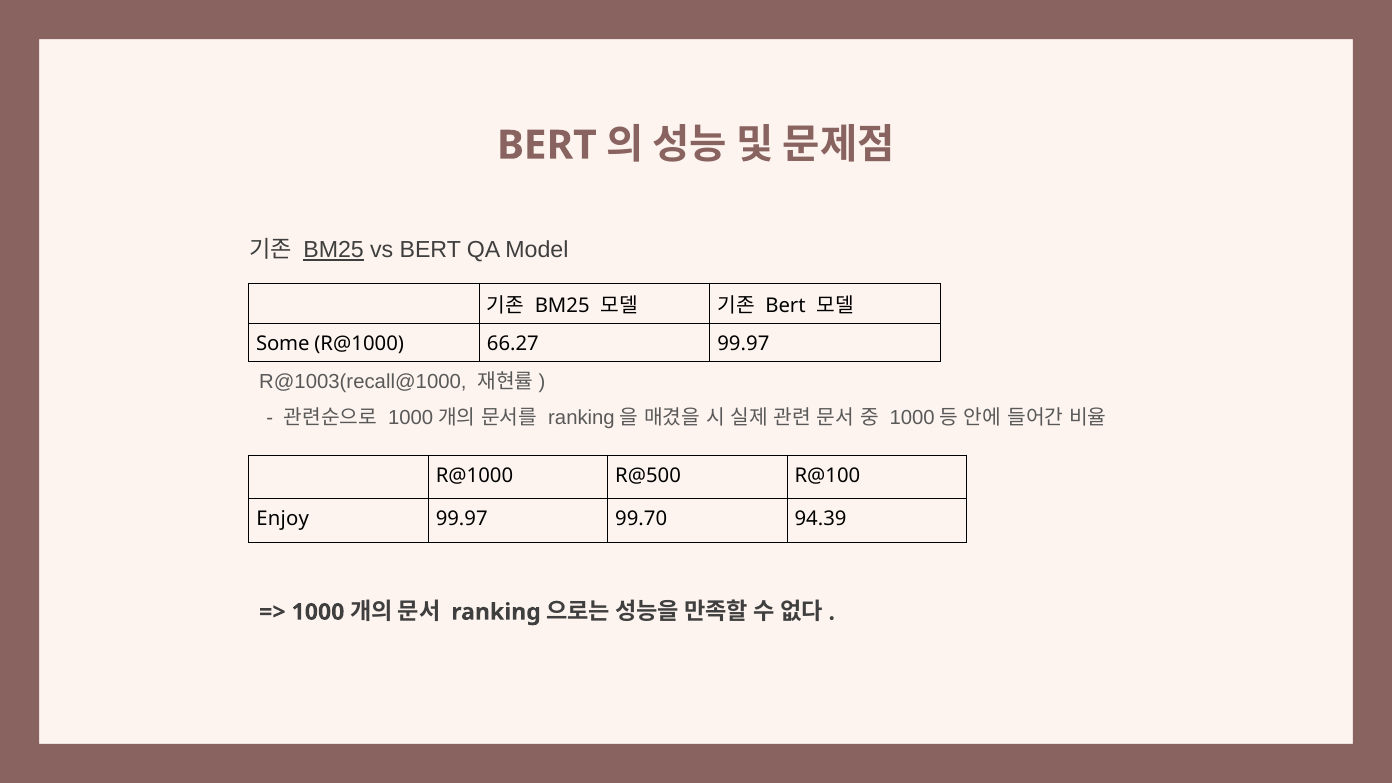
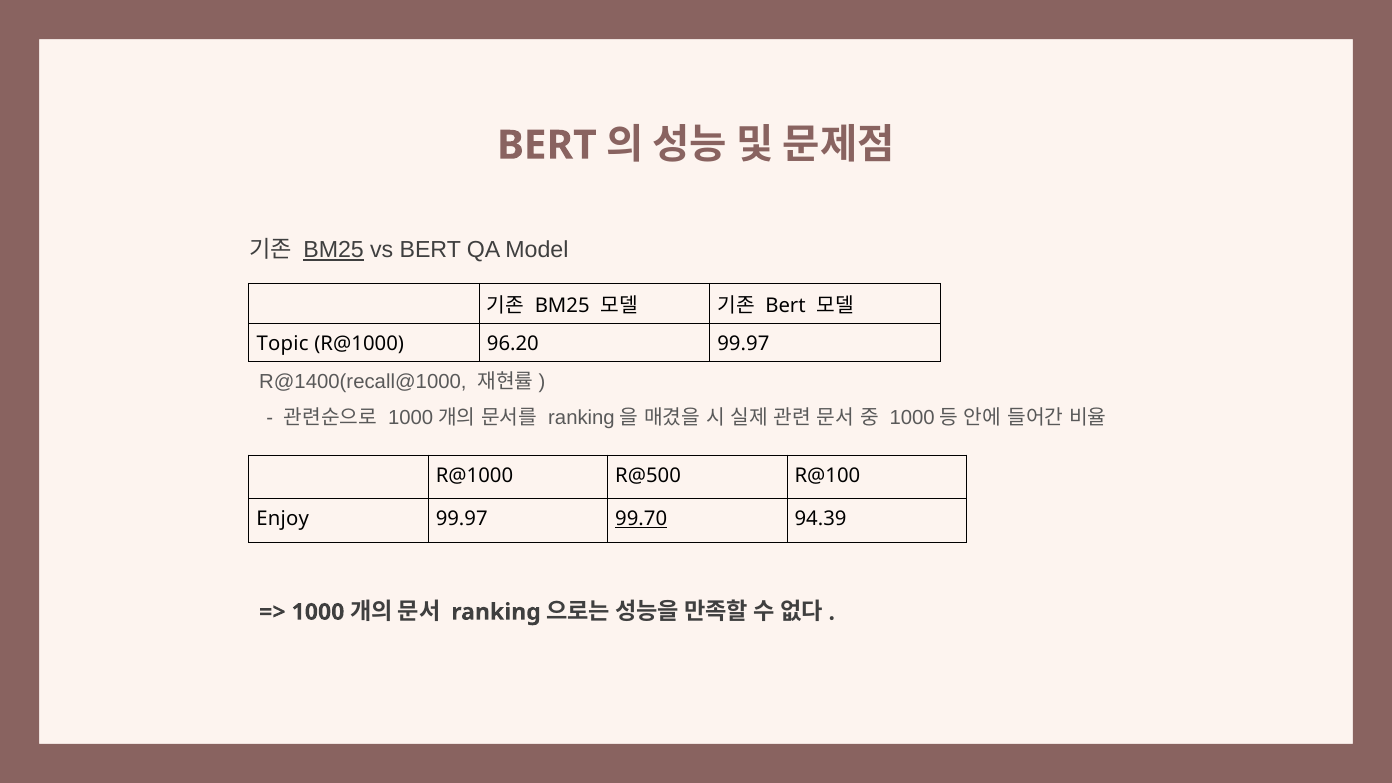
Some: Some -> Topic (283, 344)
66.27: 66.27 -> 96.20 (513, 344)
R@1003(recall@1000: R@1003(recall@1000 -> R@1400(recall@1000 (363, 382)
99.70 underline: none -> present (641, 519)
